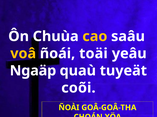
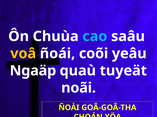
cao colour: yellow -> light blue (95, 37)
toäi: toäi -> coõi (94, 54)
coõi: coõi -> noãi (79, 88)
